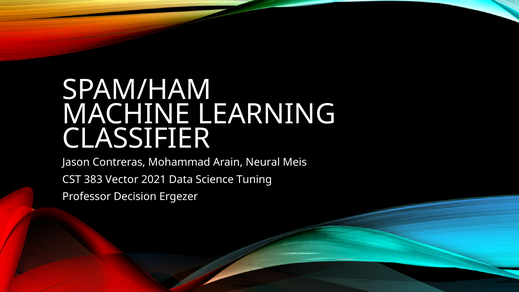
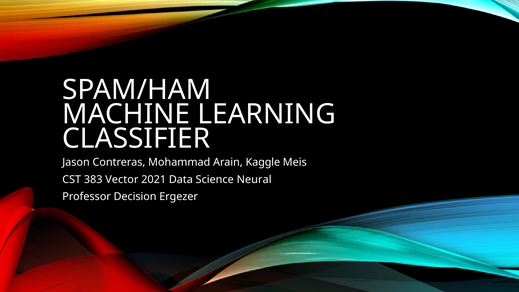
Neural: Neural -> Kaggle (263, 162)
Tuning: Tuning -> Neural (254, 179)
